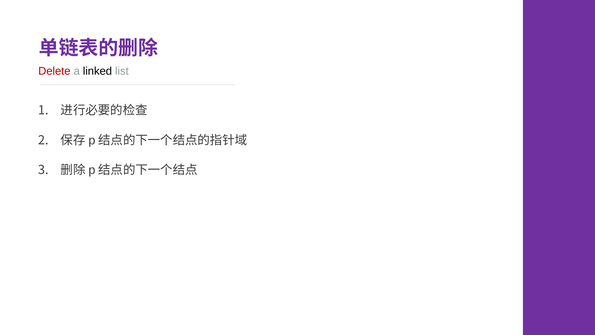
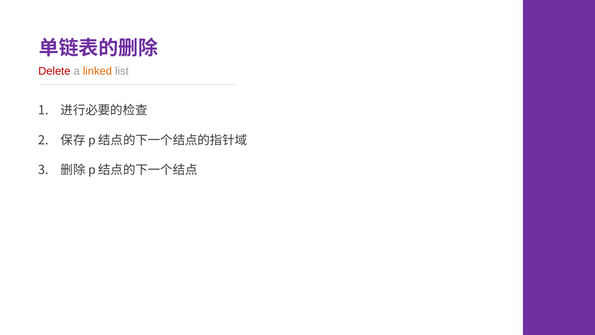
linked colour: black -> orange (97, 71)
